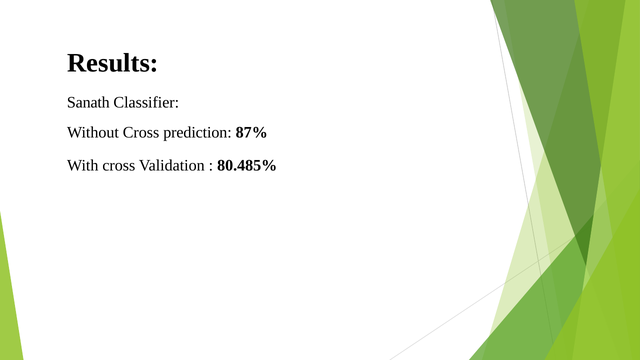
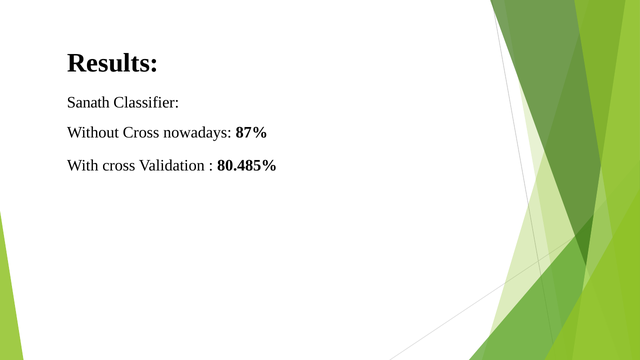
prediction: prediction -> nowadays (197, 132)
